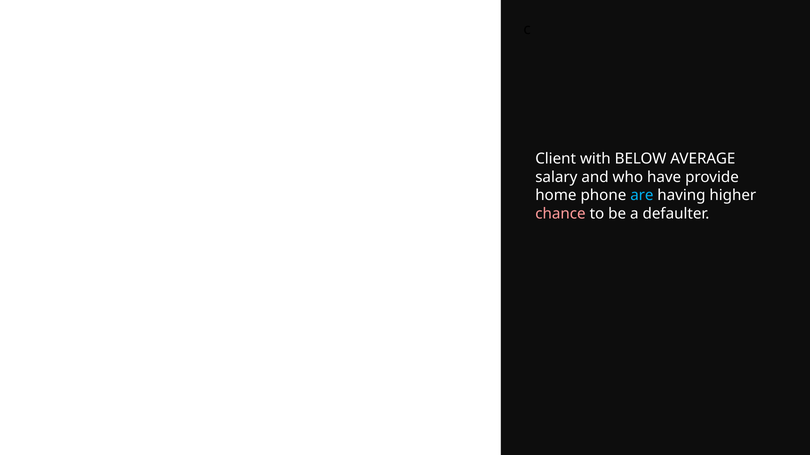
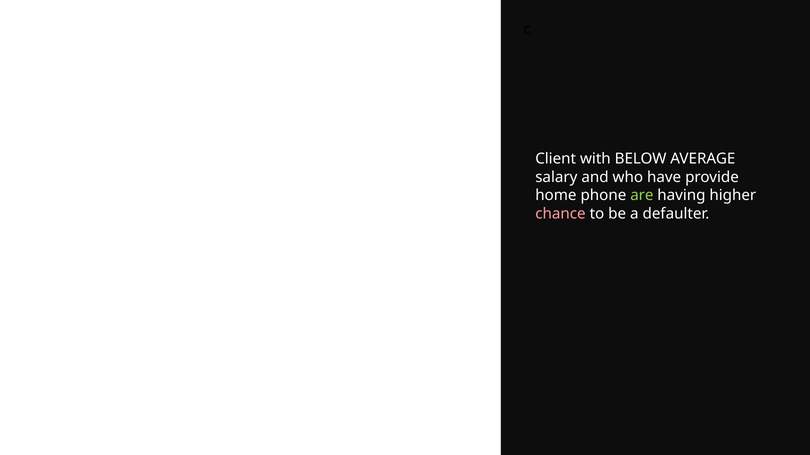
are colour: light blue -> light green (642, 196)
